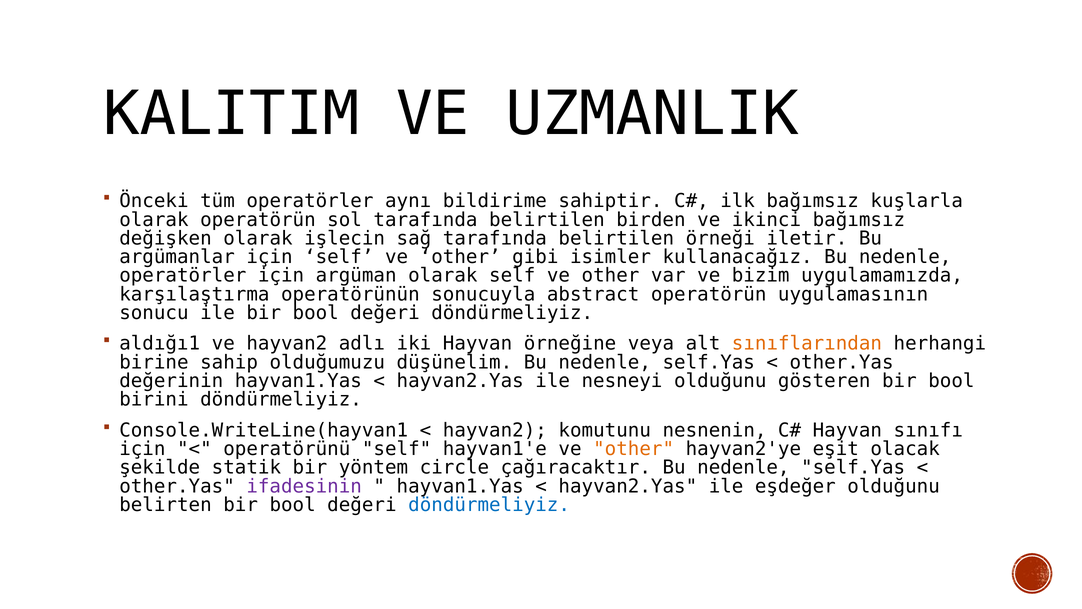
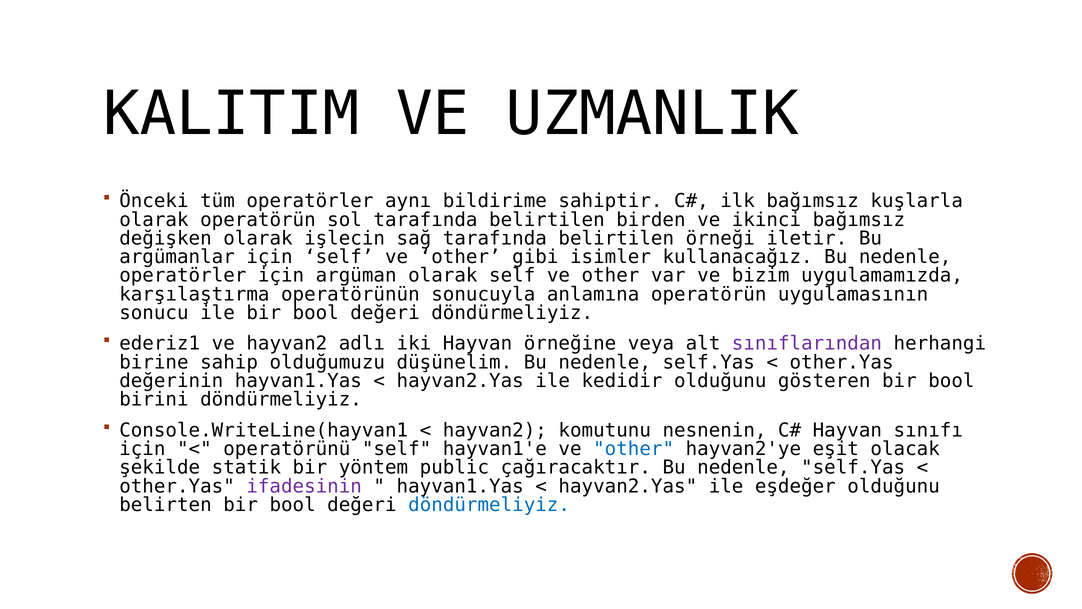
abstract: abstract -> anlamına (593, 294)
aldığı1: aldığı1 -> ederiz1 (160, 343)
sınıflarından colour: orange -> purple (807, 343)
nesneyi: nesneyi -> kedidir (622, 381)
other colour: orange -> blue (634, 449)
circle: circle -> public (454, 467)
